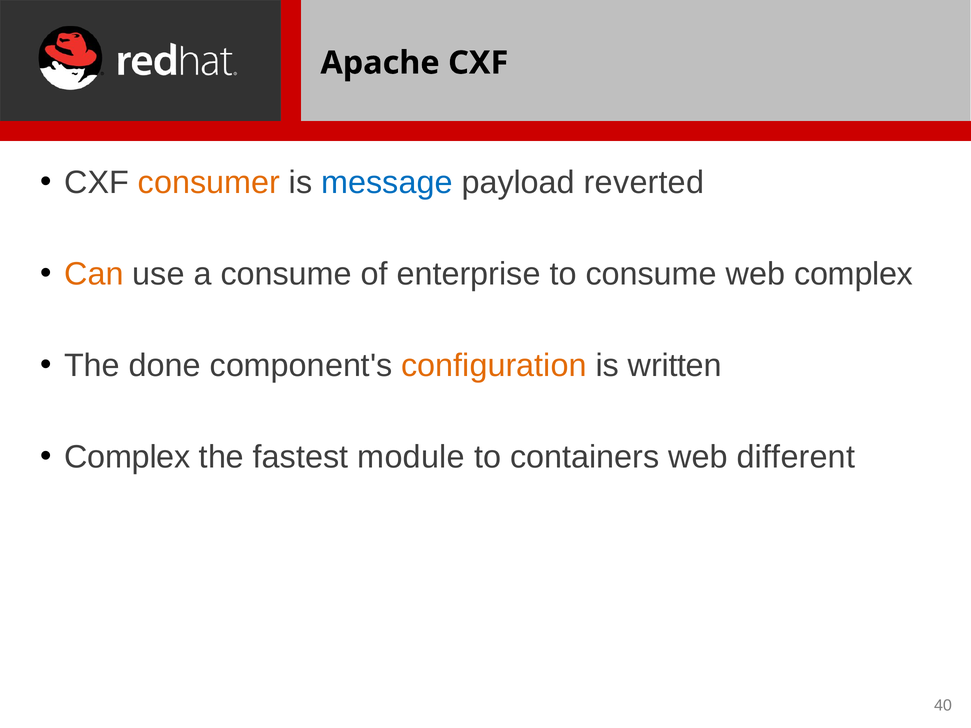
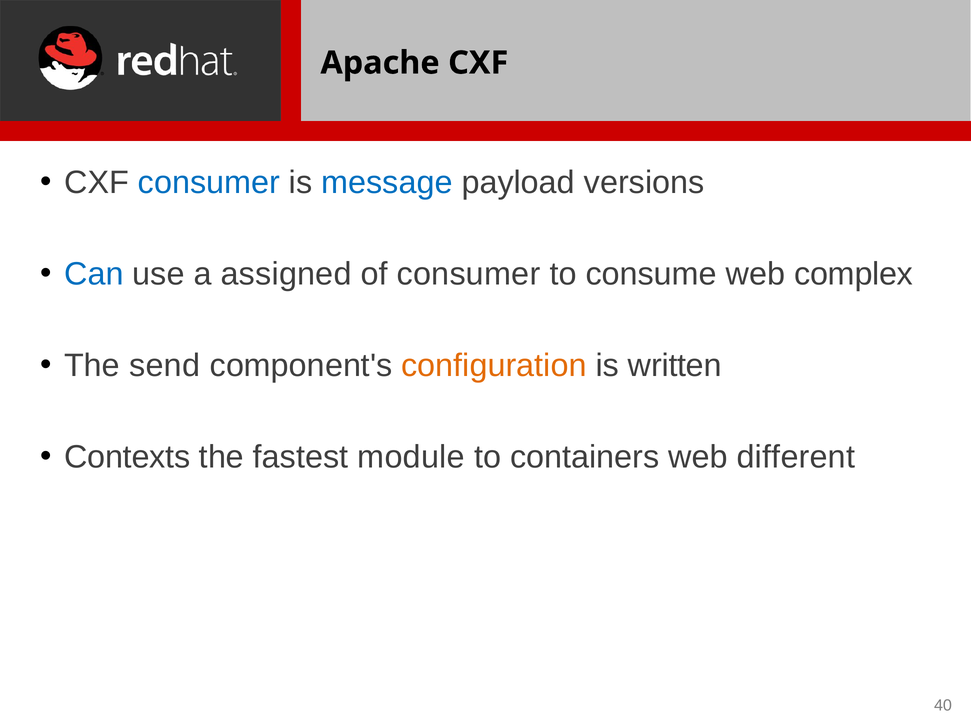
consumer colour: orange -> blue (209, 183)
reverted: reverted -> versions (644, 183)
Can colour: orange -> blue (94, 274)
a consume: consume -> assigned (286, 274)
of enterprise: enterprise -> consumer (469, 274)
done: done -> send (165, 366)
Complex: Complex -> Contexts (127, 457)
